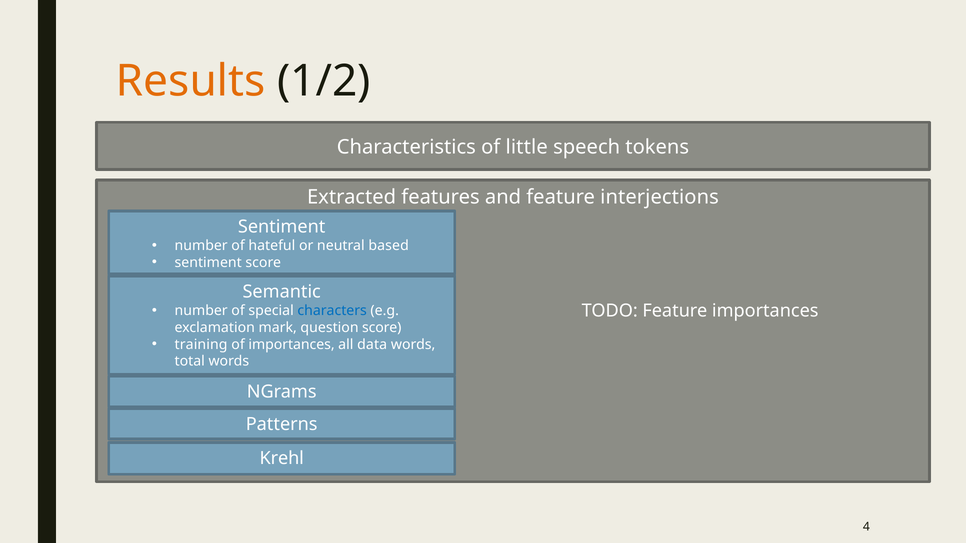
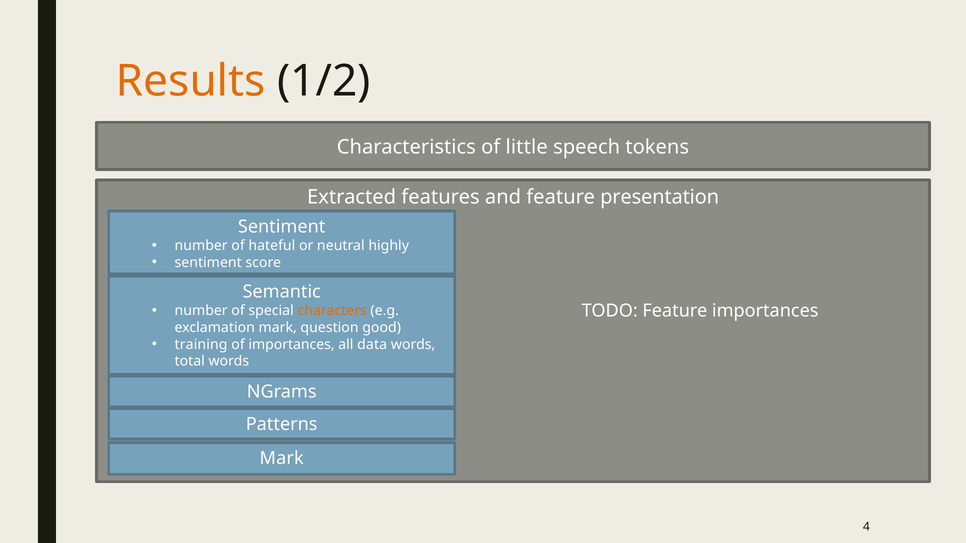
interjections: interjections -> presentation (660, 197)
based: based -> highly (389, 246)
characters colour: blue -> orange (332, 311)
question score: score -> good (382, 328)
Krehl: Krehl -> Mark (282, 458)
